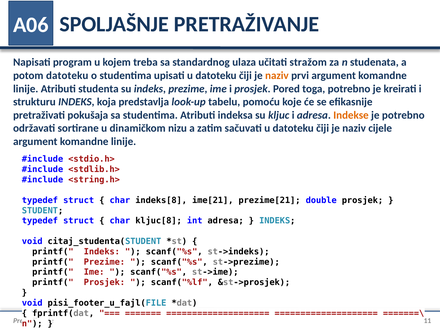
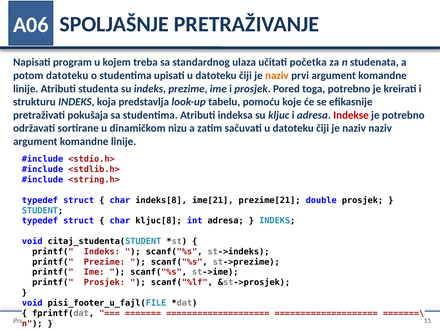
stražom: stražom -> početka (308, 62)
Indekse colour: orange -> red (351, 115)
naziv cijele: cijele -> naziv (380, 128)
